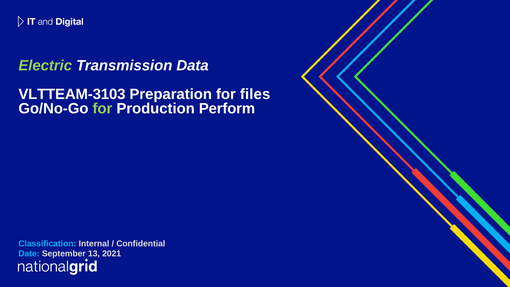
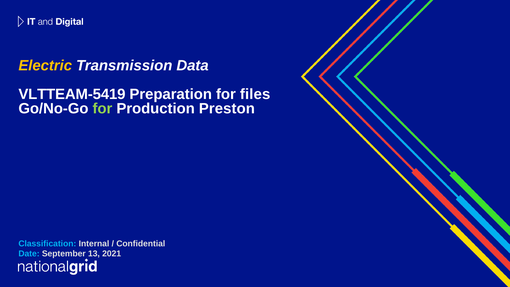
Electric colour: light green -> yellow (45, 66)
VLTTEAM-3103: VLTTEAM-3103 -> VLTTEAM-5419 (72, 94)
Perform: Perform -> Preston (227, 108)
